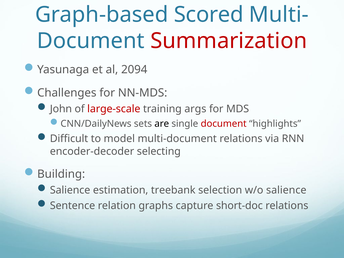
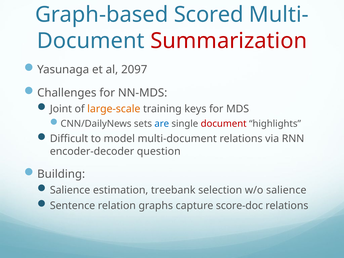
2094: 2094 -> 2097 (134, 70)
John: John -> Joint (61, 109)
large-scale colour: red -> orange (114, 109)
args: args -> keys (195, 109)
are colour: black -> blue (162, 124)
selecting: selecting -> question (159, 151)
short-doc: short-doc -> score-doc (239, 206)
